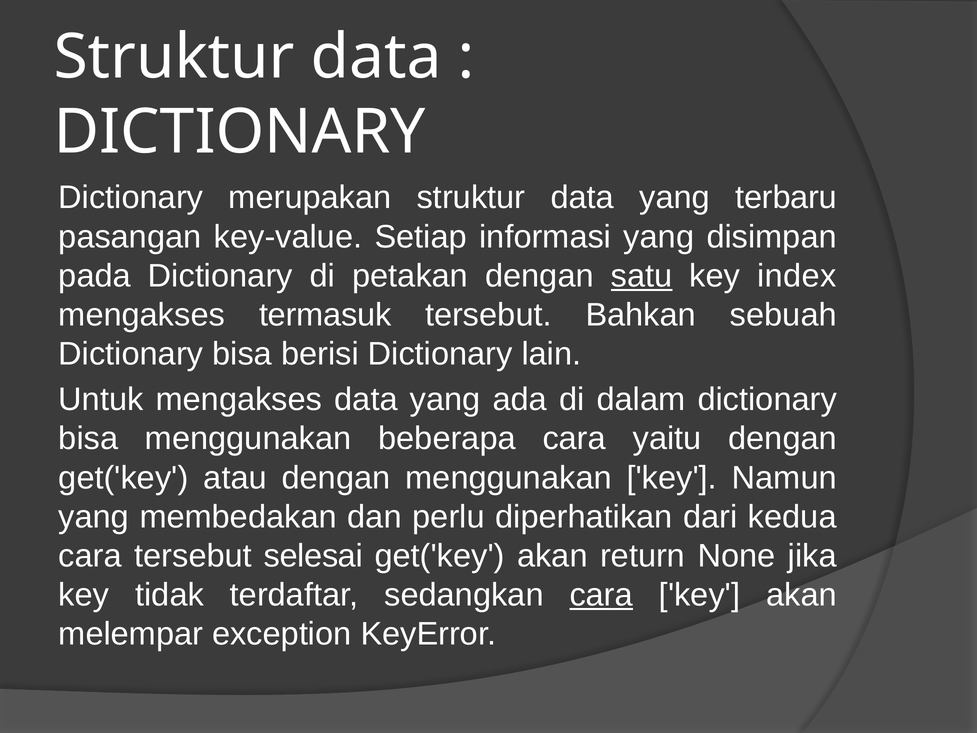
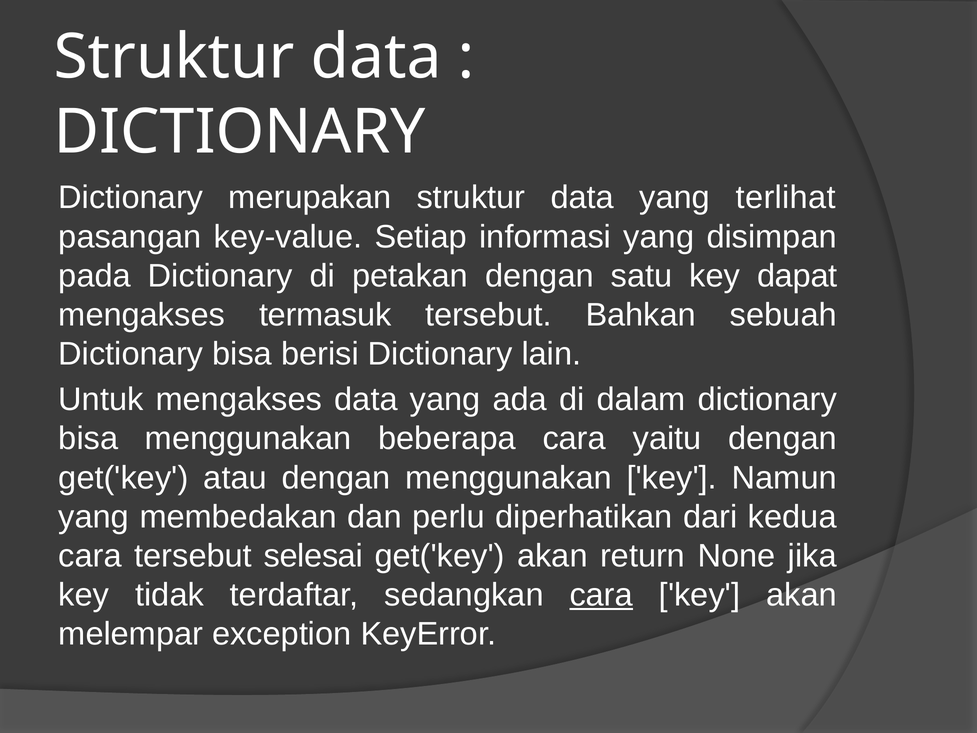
terbaru: terbaru -> terlihat (786, 198)
satu underline: present -> none (642, 276)
index: index -> dapat (797, 276)
